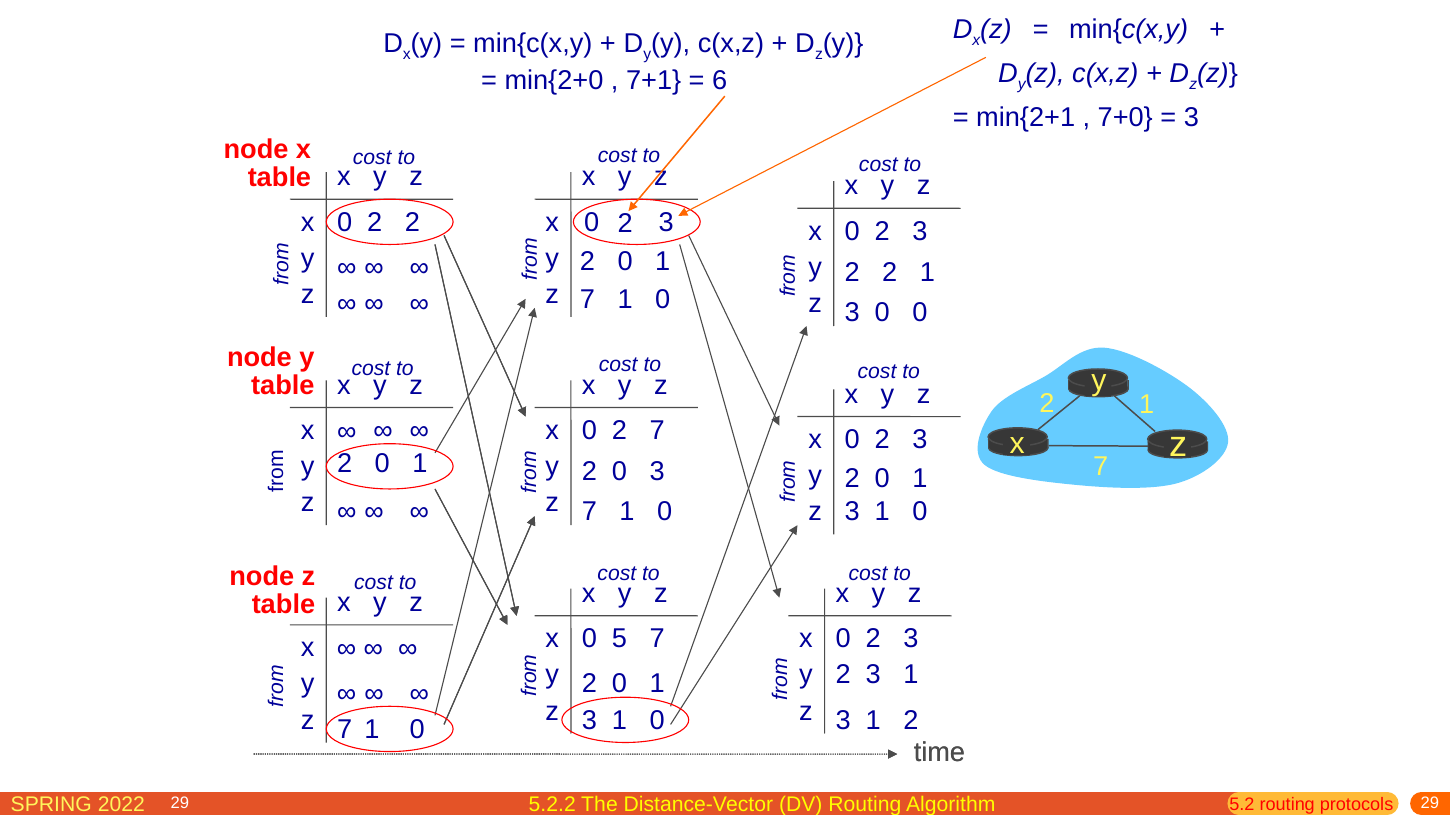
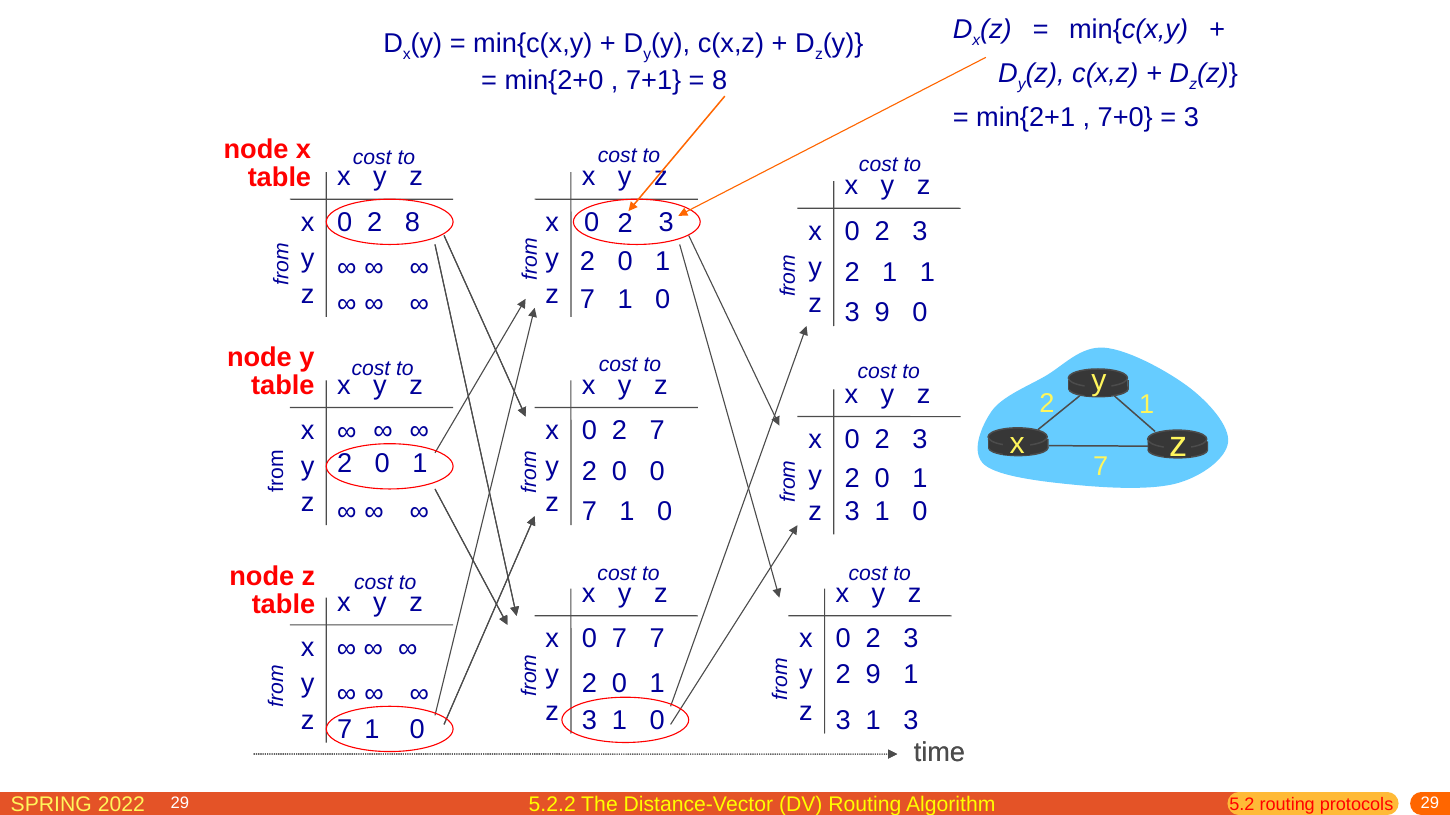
6: 6 -> 8 (720, 81)
2: 2 -> 8 (413, 222)
2: 2 -> 1 (890, 273)
3 0: 0 -> 9 (882, 313)
0 3: 3 -> 0 (657, 472)
5: 5 -> 7 (619, 639)
3: 3 -> 9 (873, 675)
3 1 2: 2 -> 3 (911, 721)
